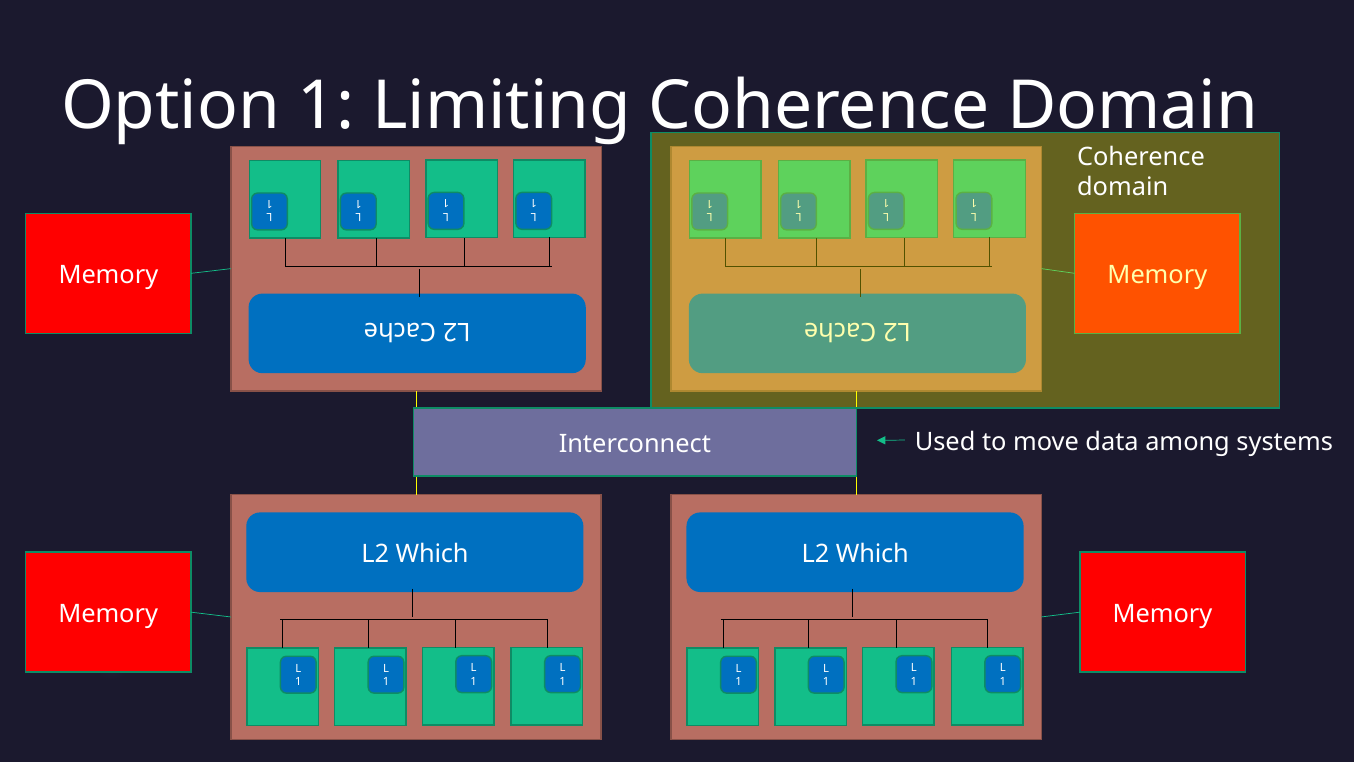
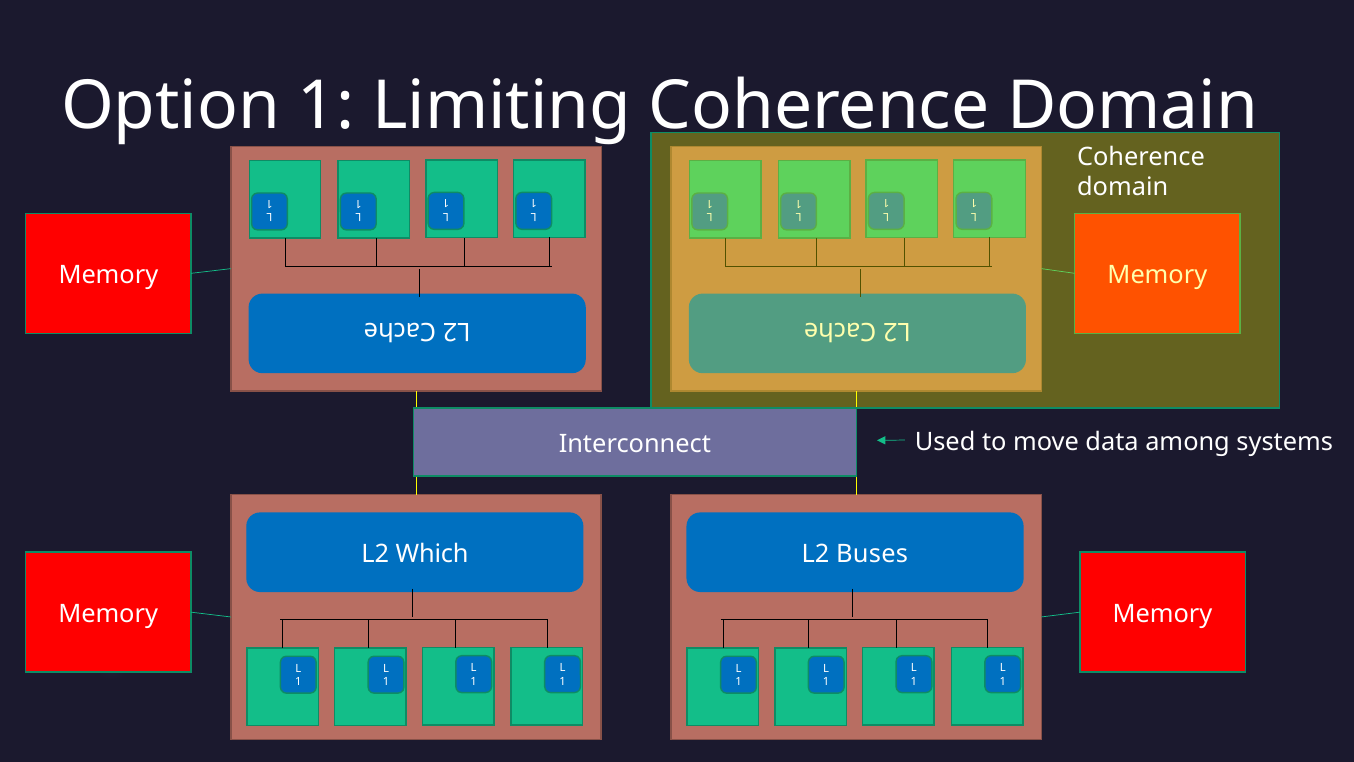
Which: Which -> Buses (872, 554)
